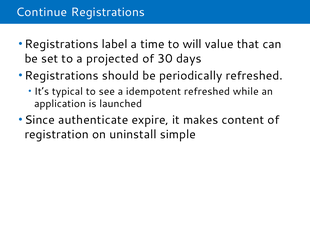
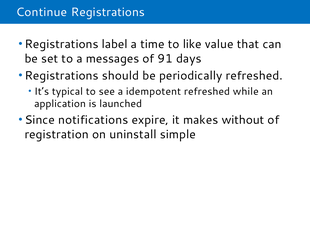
will: will -> like (192, 44)
projected: projected -> messages (113, 59)
30: 30 -> 91 (165, 59)
authenticate: authenticate -> notifications (93, 120)
content: content -> without (243, 120)
